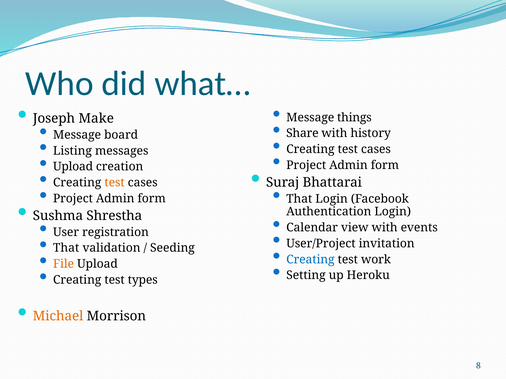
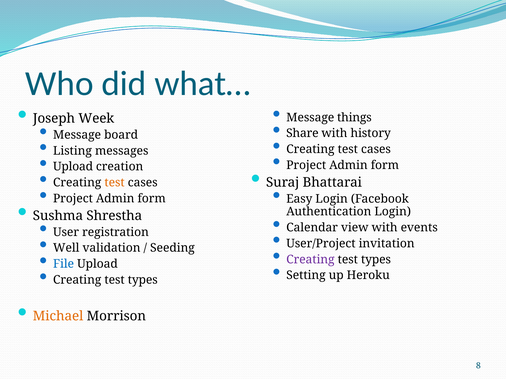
Make: Make -> Week (96, 119)
That: That -> Easy (299, 199)
That: That -> Well (66, 248)
Creating colour: blue -> purple (310, 260)
work: work -> types (376, 260)
File colour: orange -> blue (64, 264)
